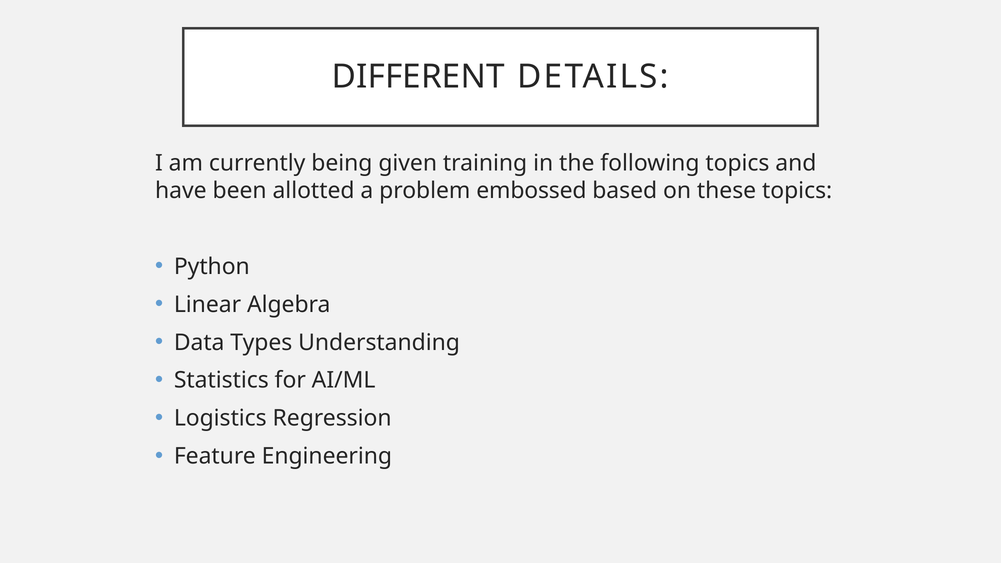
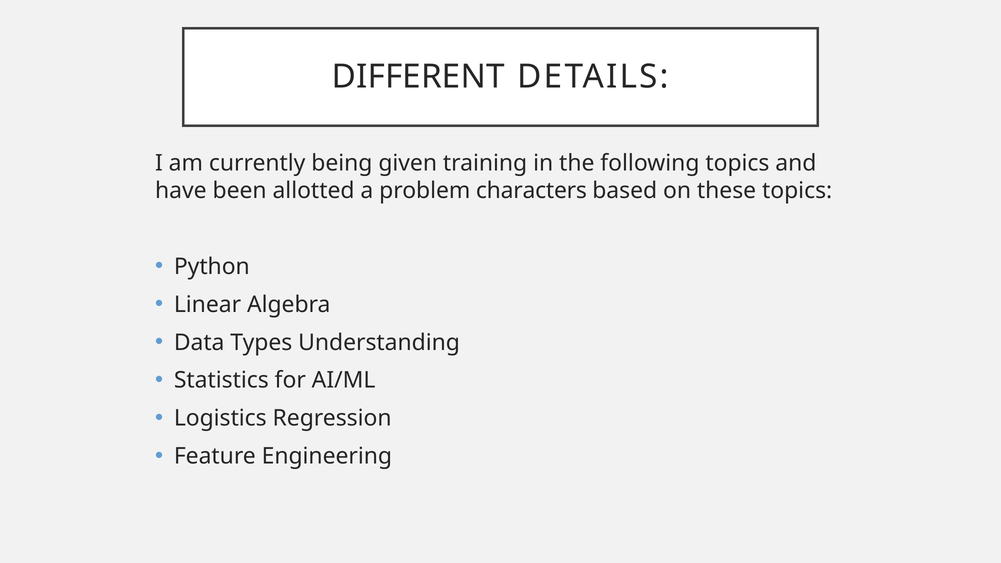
embossed: embossed -> characters (531, 191)
